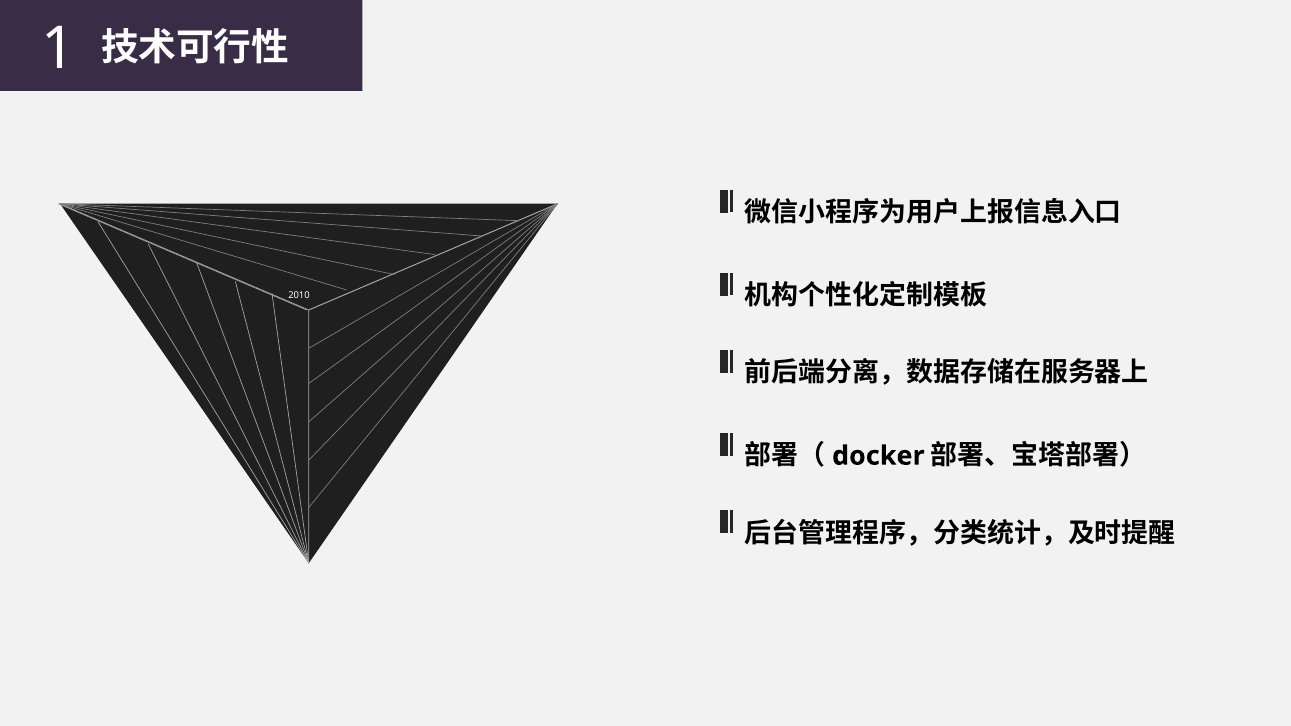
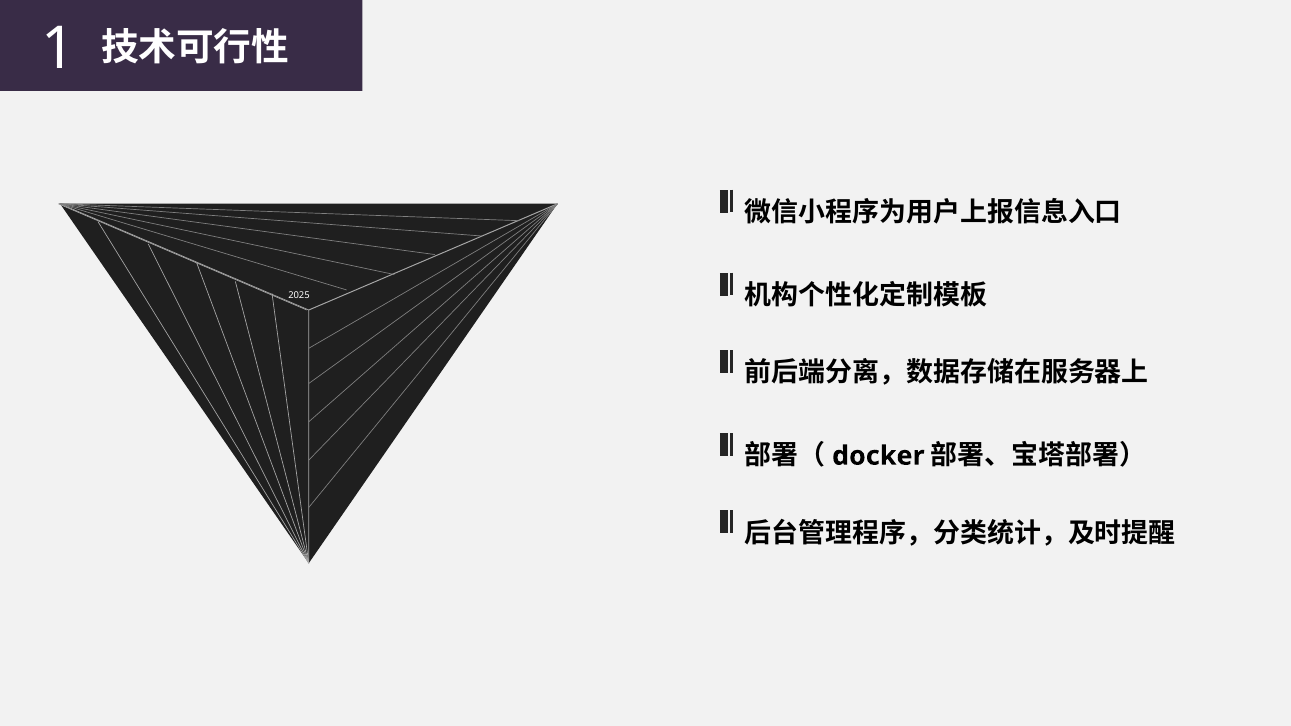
2010: 2010 -> 2025 (299, 296)
